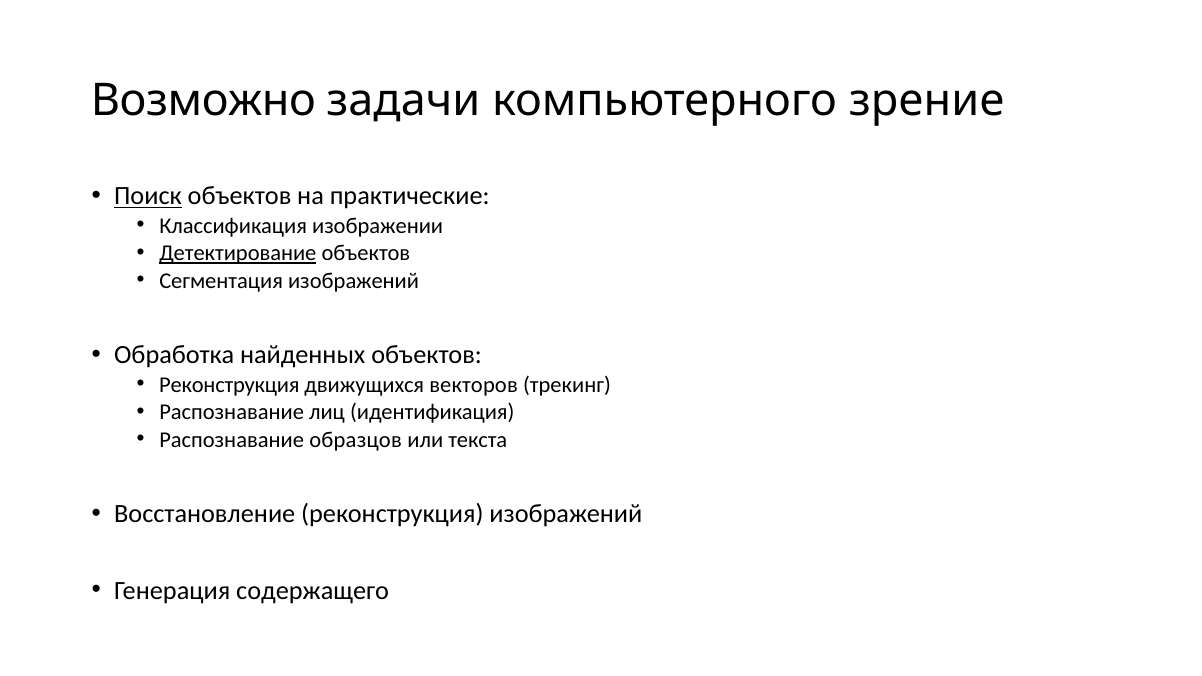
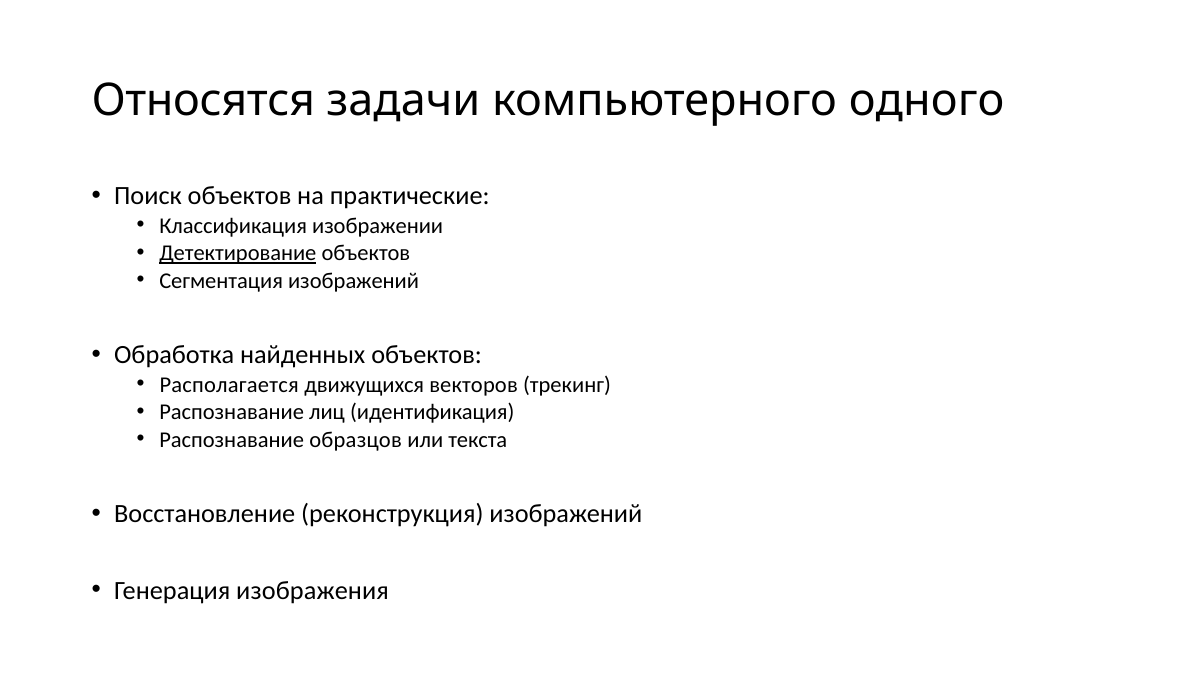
Возможно: Возможно -> Относятся (203, 101)
зрение: зрение -> одного (927, 101)
Поиск underline: present -> none (148, 196)
Реконструкция: Реконструкция -> Располагается (229, 385)
содержащего: содержащего -> изображения (313, 591)
